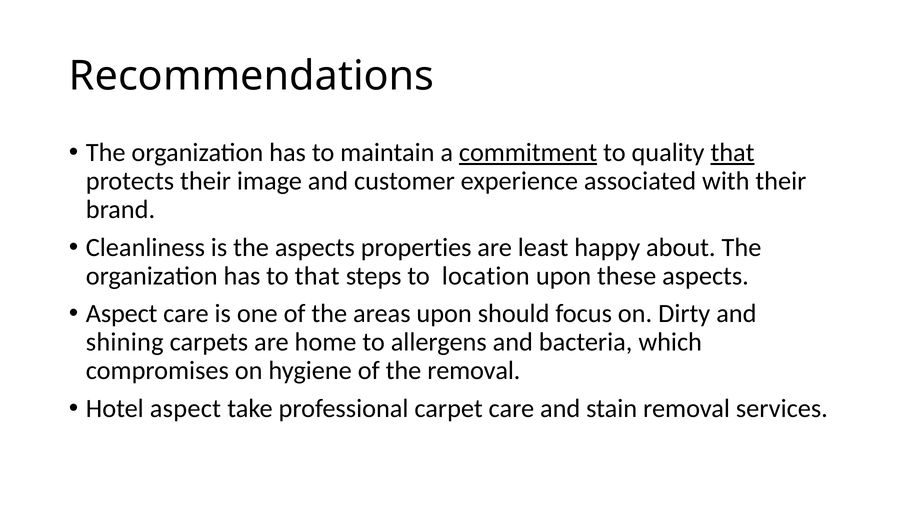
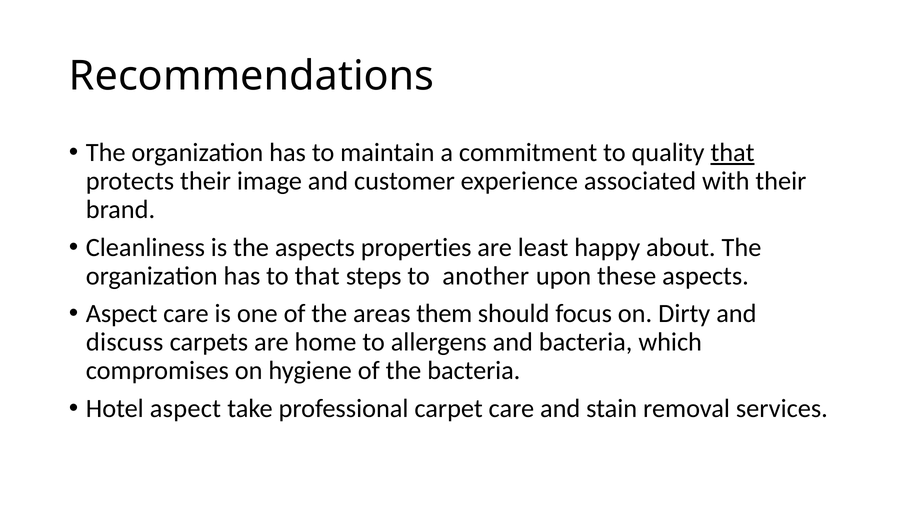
commitment underline: present -> none (528, 153)
location: location -> another (486, 276)
areas upon: upon -> them (444, 314)
shining: shining -> discuss (125, 343)
the removal: removal -> bacteria (474, 371)
